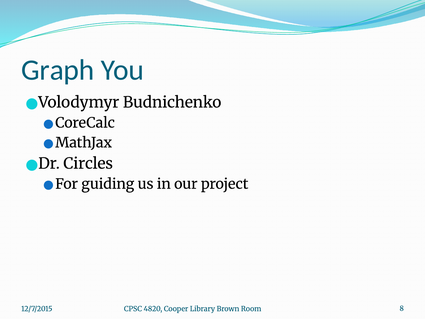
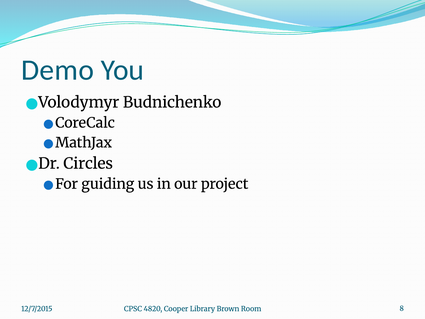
Graph: Graph -> Demo (58, 70)
